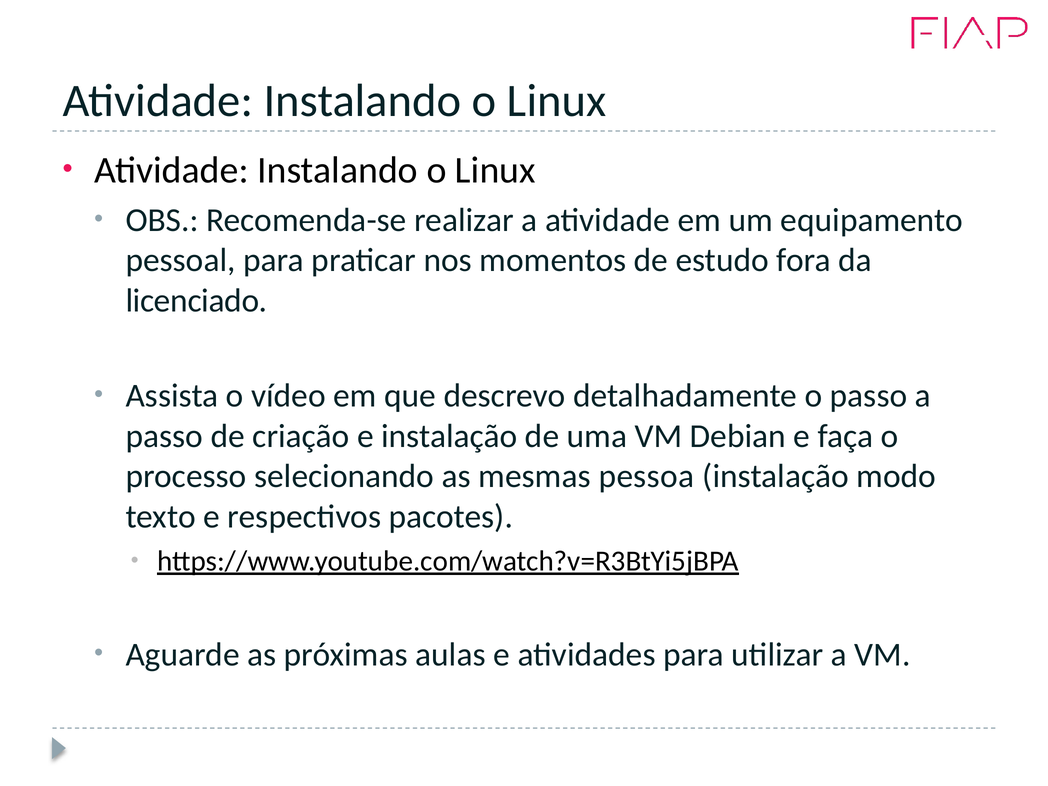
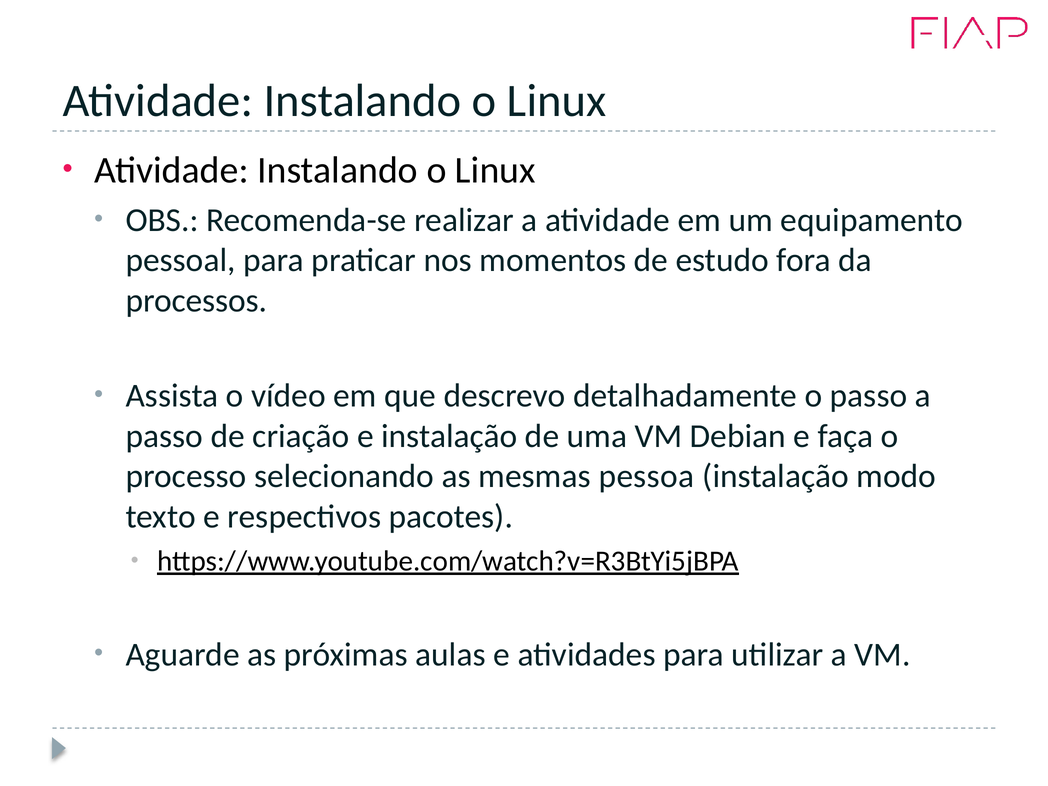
licenciado: licenciado -> processos (196, 301)
